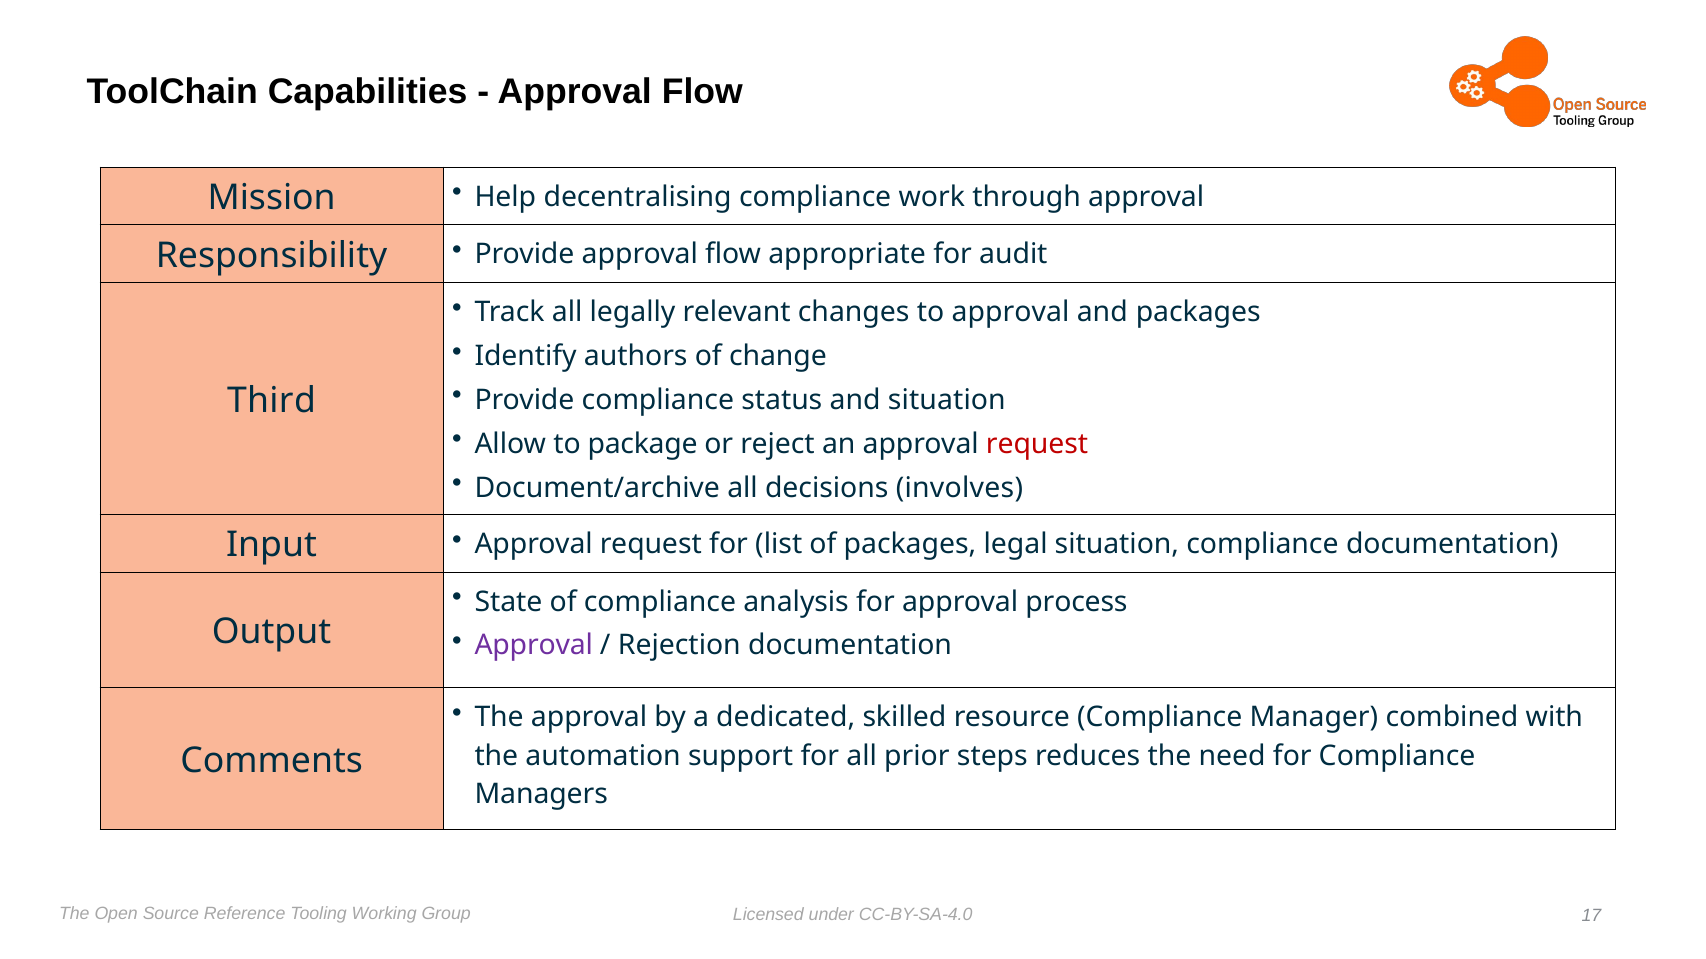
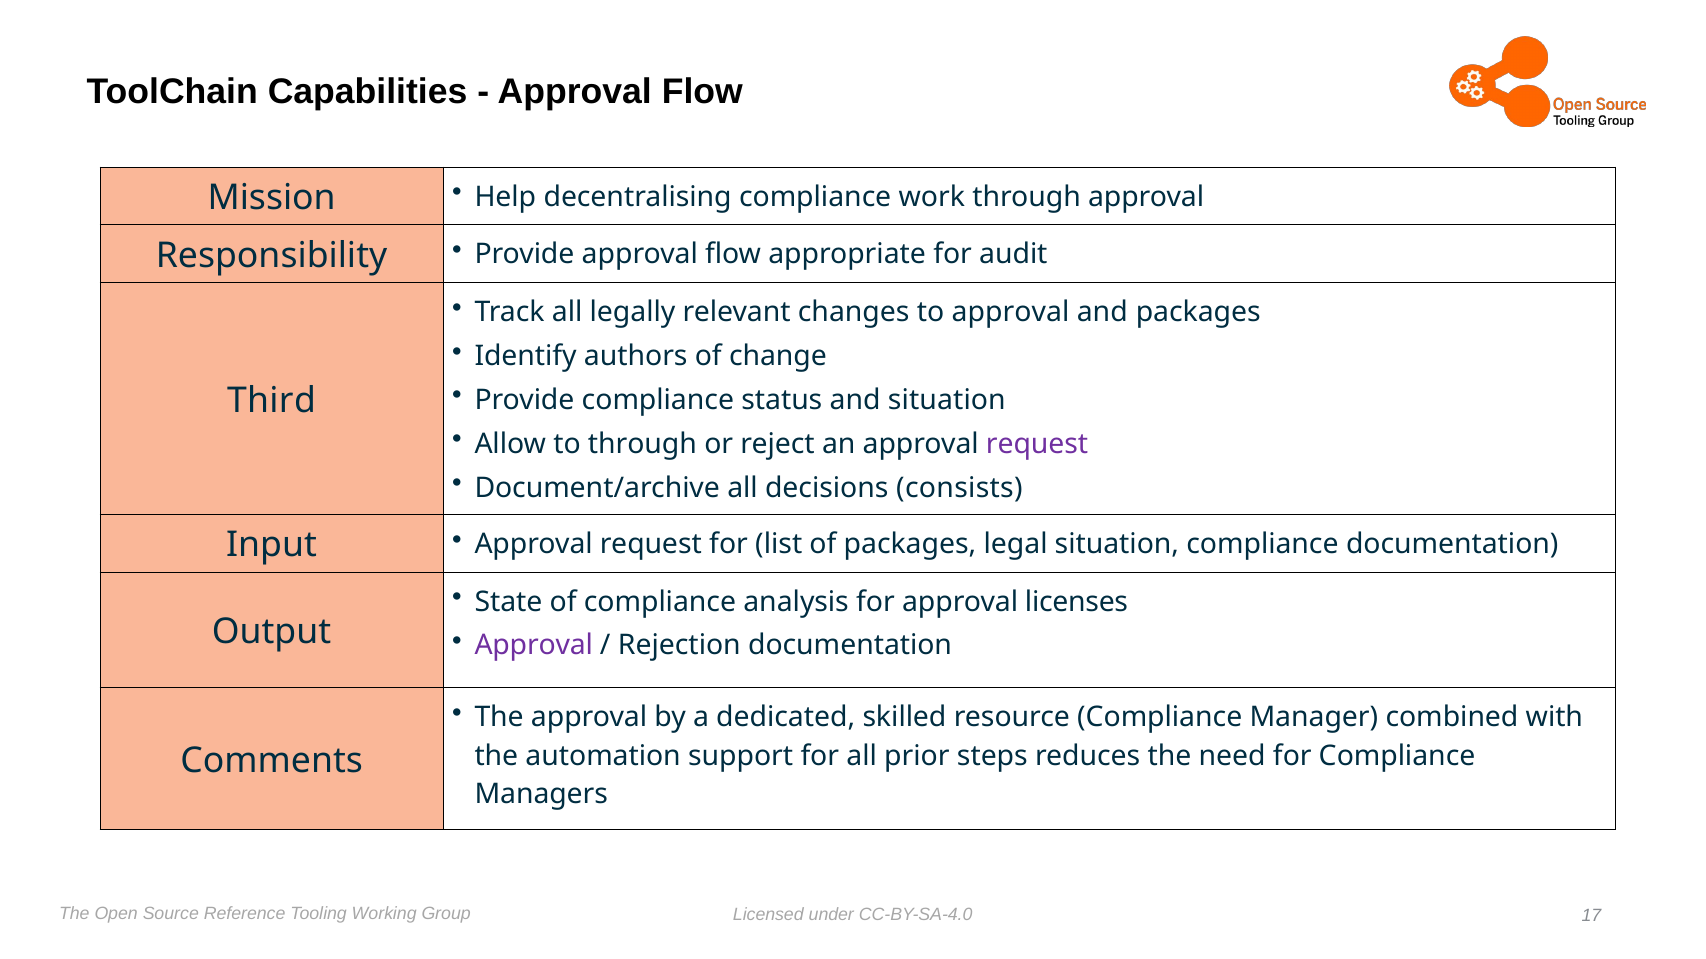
to package: package -> through (642, 444)
request colour: red -> purple (1037, 444)
involves: involves -> consists (959, 488)
process: process -> licenses (1077, 602)
